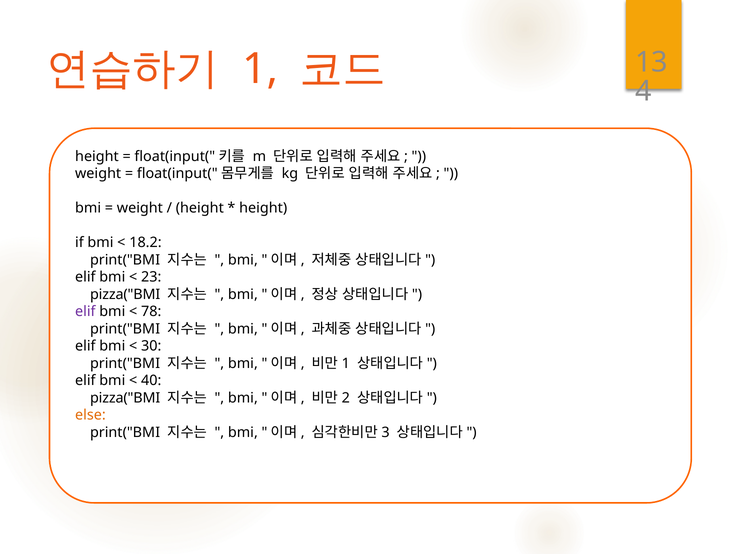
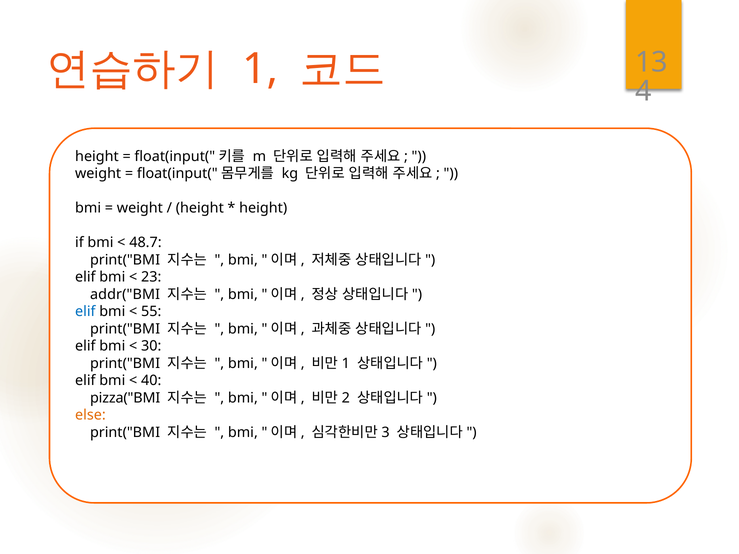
18.2: 18.2 -> 48.7 (145, 243)
pizza("BMI: pizza("BMI -> addr("BMI (125, 295)
elif colour: purple -> blue (85, 312)
78: 78 -> 55 (151, 312)
